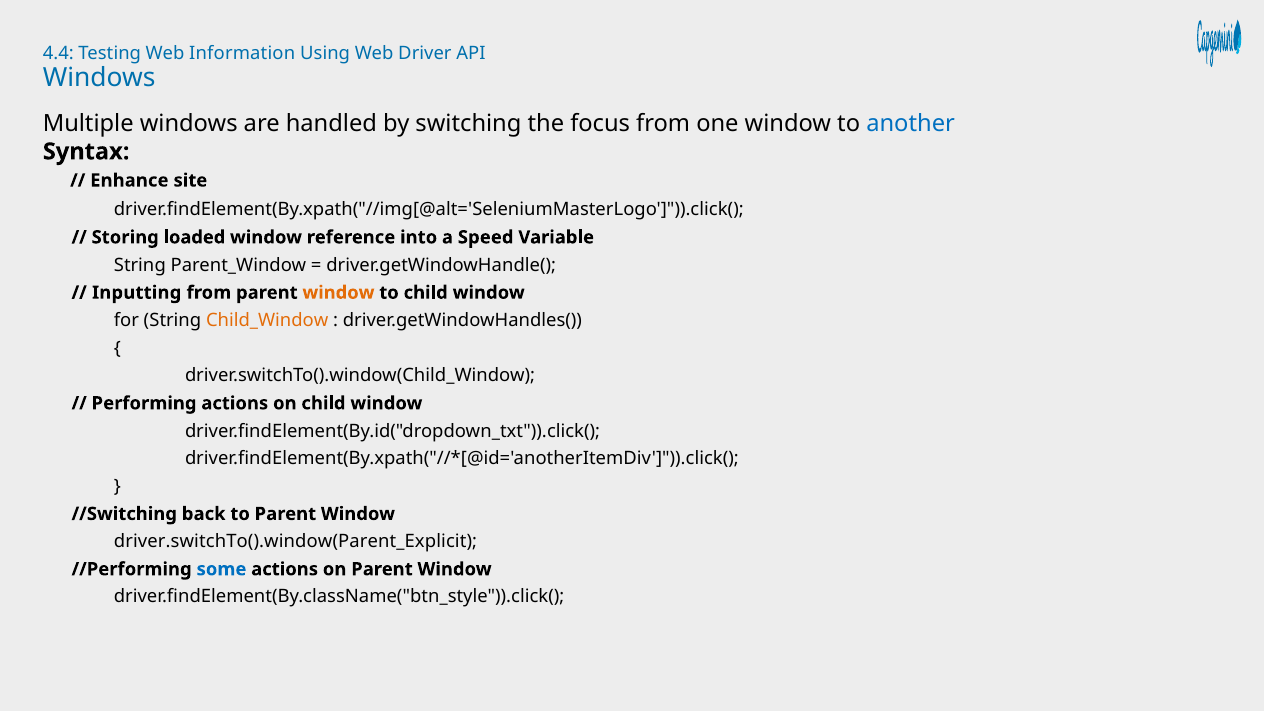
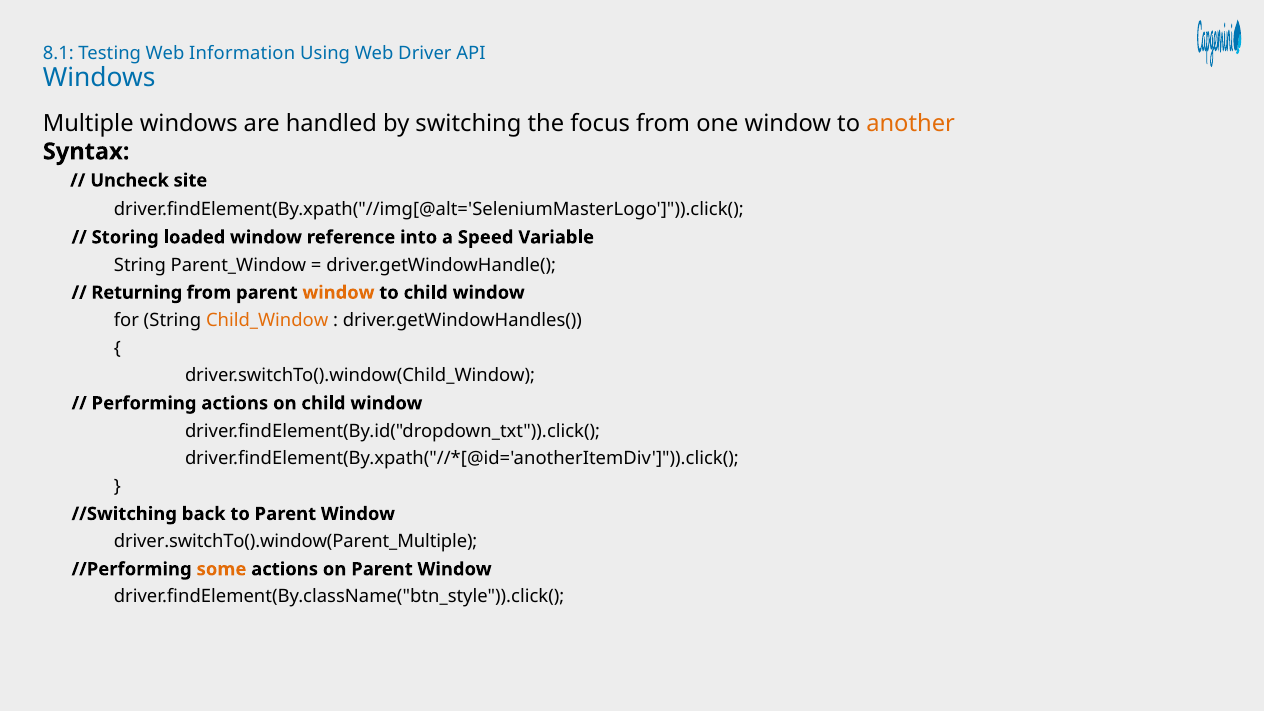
4.4: 4.4 -> 8.1 (58, 53)
another colour: blue -> orange (911, 124)
Enhance: Enhance -> Uncheck (129, 180)
Inputting: Inputting -> Returning (137, 293)
driver.switchTo().window(Parent_Explicit: driver.switchTo().window(Parent_Explicit -> driver.switchTo().window(Parent_Multiple (296, 542)
some colour: blue -> orange (221, 569)
